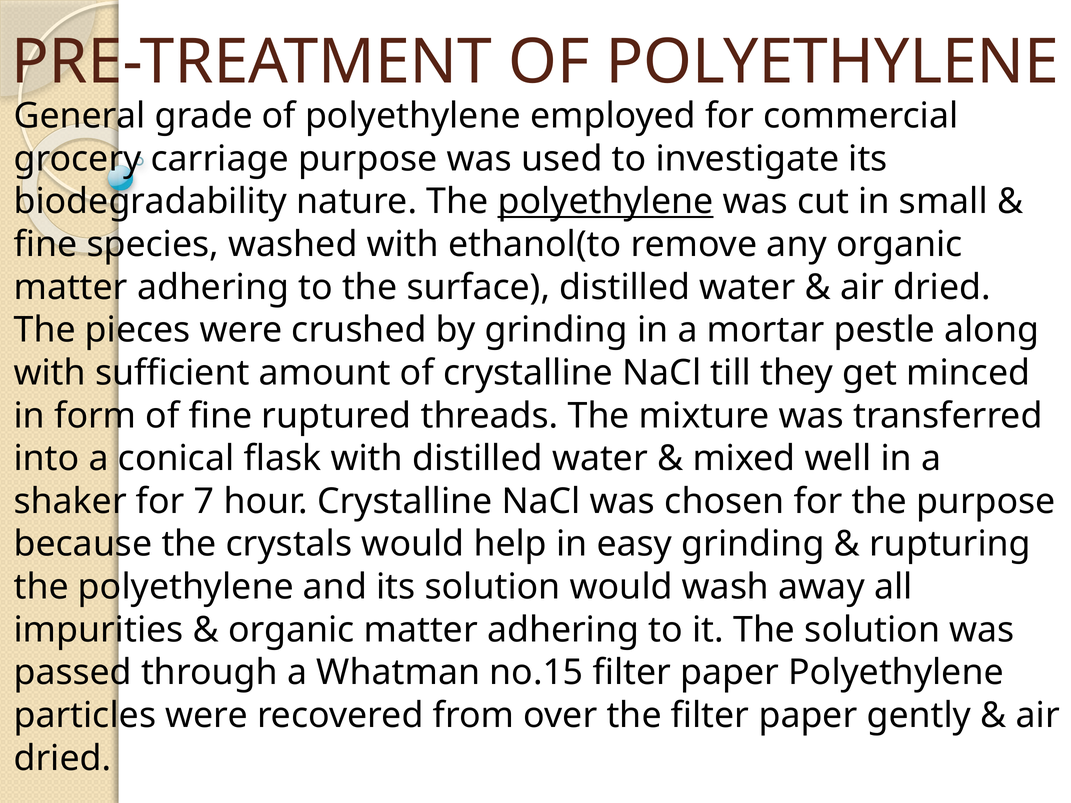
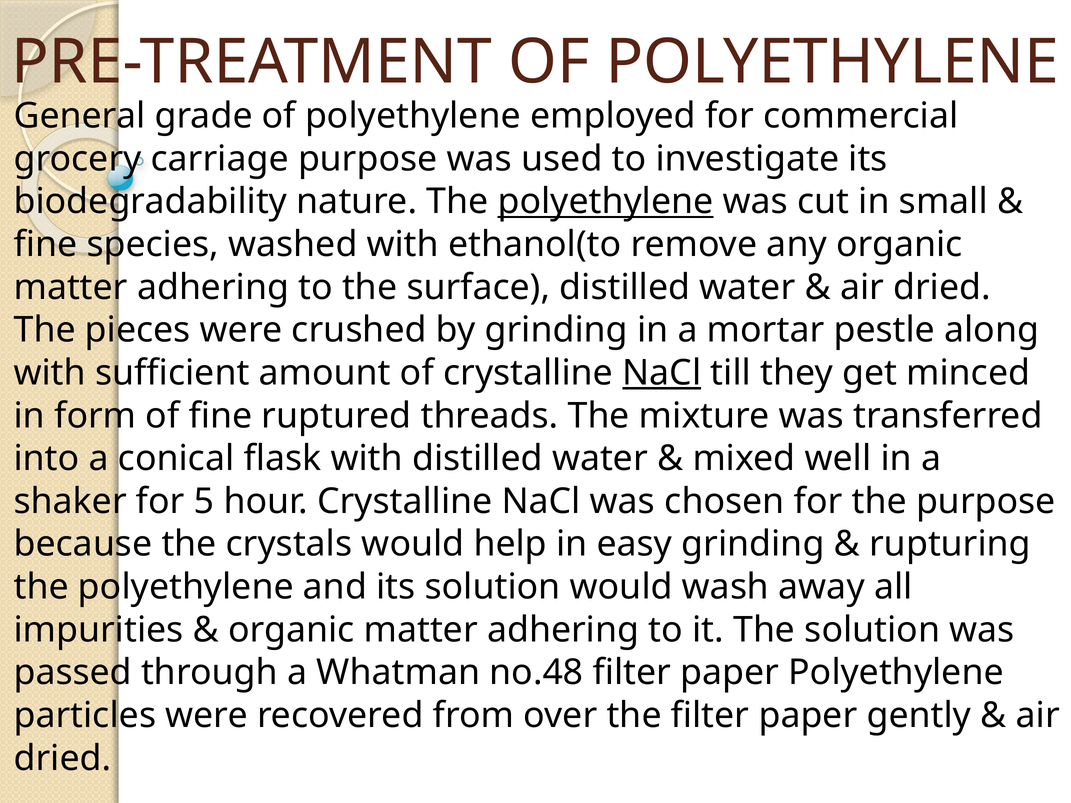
NaCl underline: none -> present (662, 373)
7: 7 -> 5 (204, 502)
no.15: no.15 -> no.48 (536, 673)
